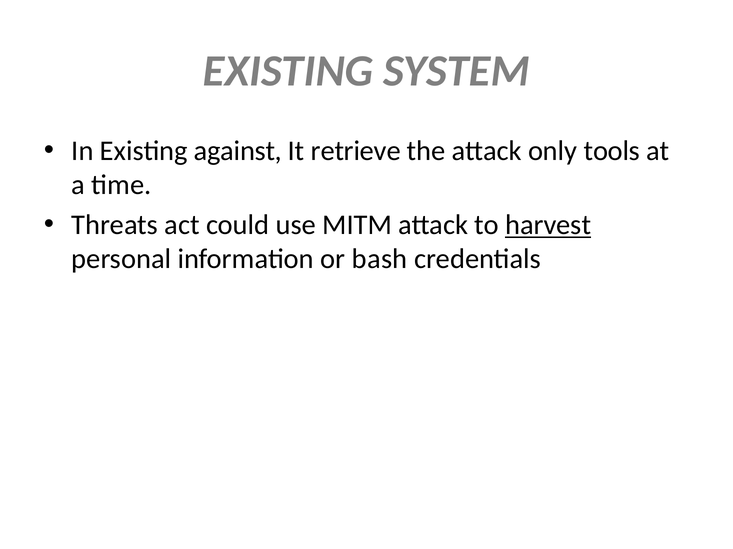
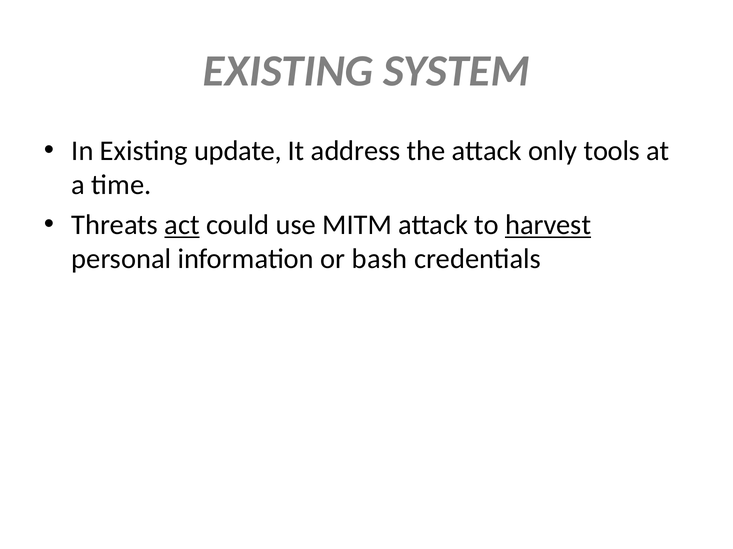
against: against -> update (238, 151)
retrieve: retrieve -> address (356, 151)
act underline: none -> present (182, 225)
